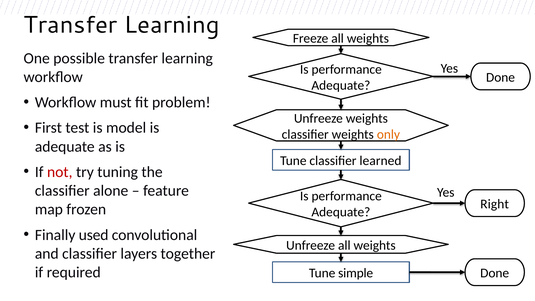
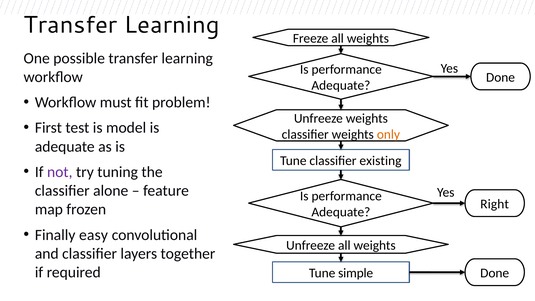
learned: learned -> existing (380, 161)
not colour: red -> purple (60, 172)
used: used -> easy (93, 235)
